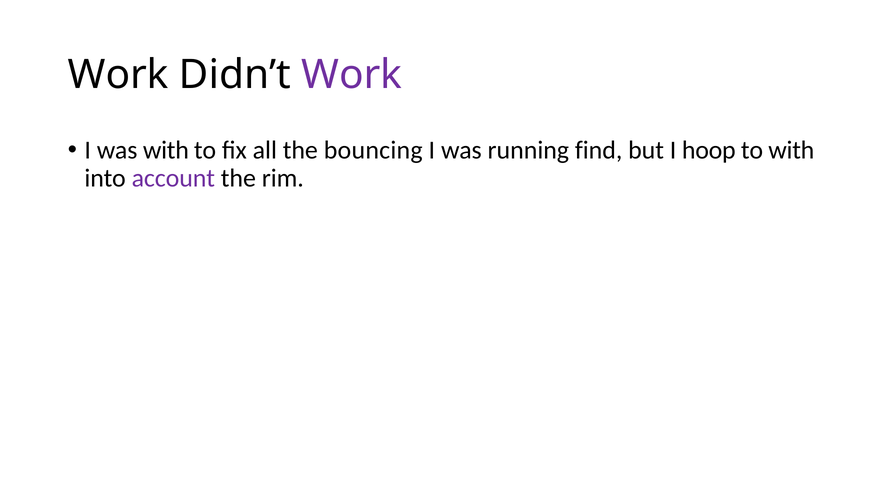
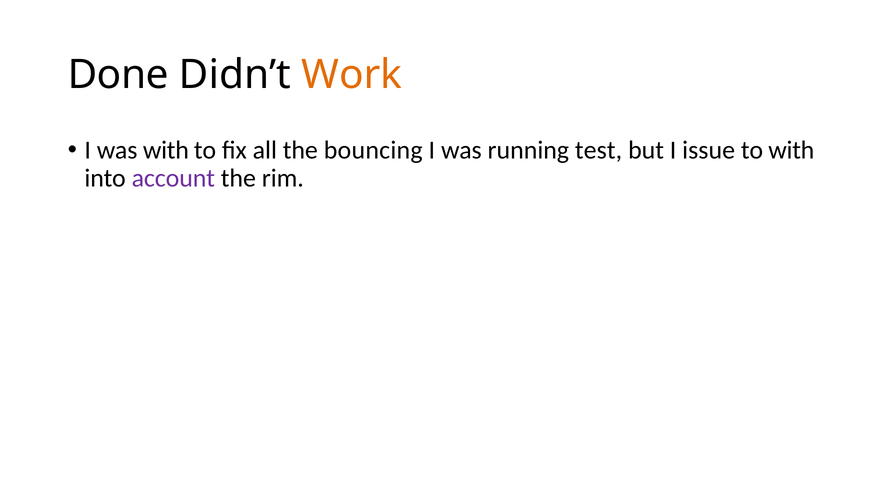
Work: Work -> Done (118, 75)
Work colour: purple -> orange (352, 75)
find: find -> test (599, 150)
hoop: hoop -> issue (709, 150)
